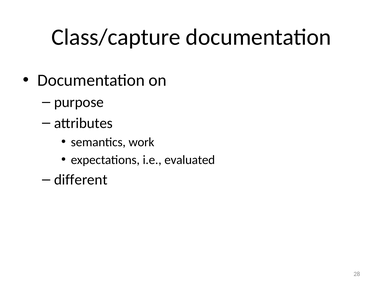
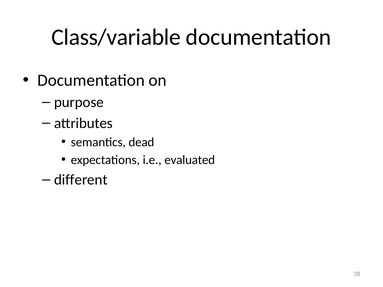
Class/capture: Class/capture -> Class/variable (116, 37)
work: work -> dead (141, 142)
